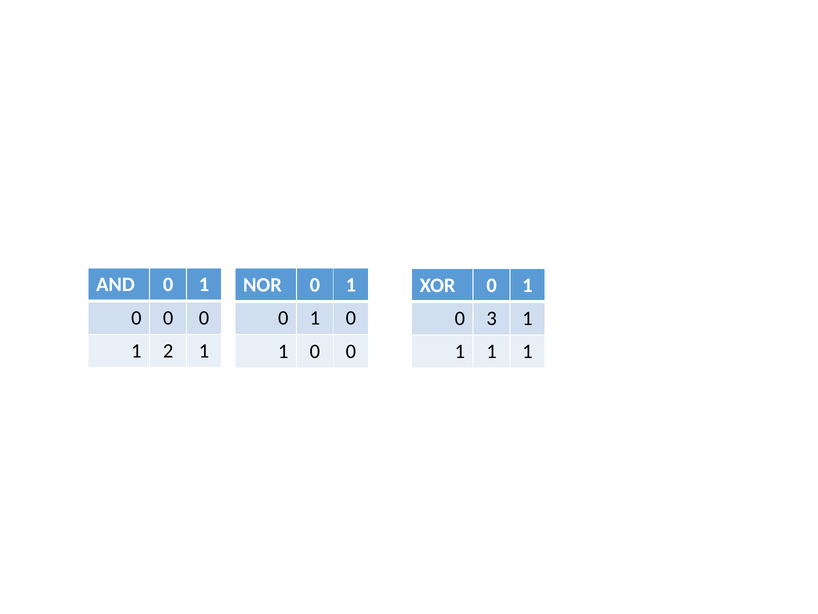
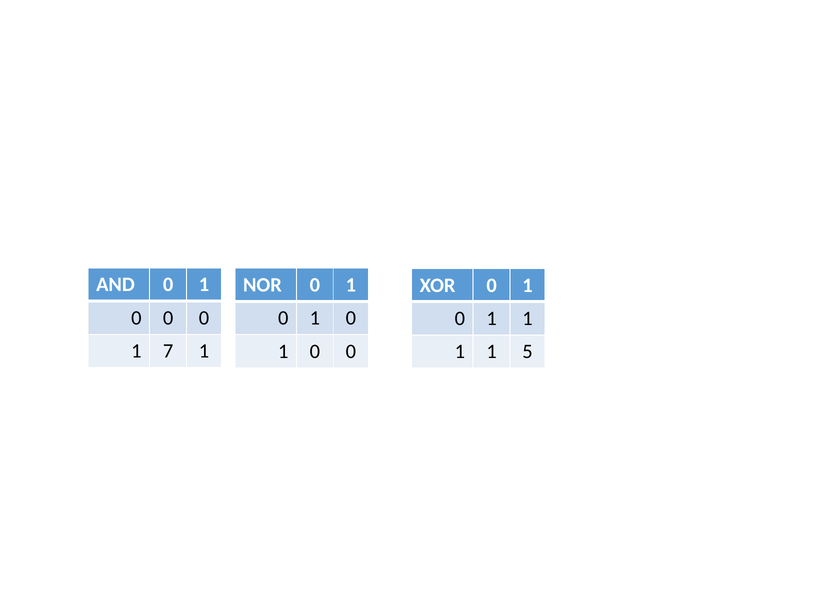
3: 3 -> 1 (492, 318)
2: 2 -> 7 (168, 351)
1: 1 -> 5 (528, 351)
